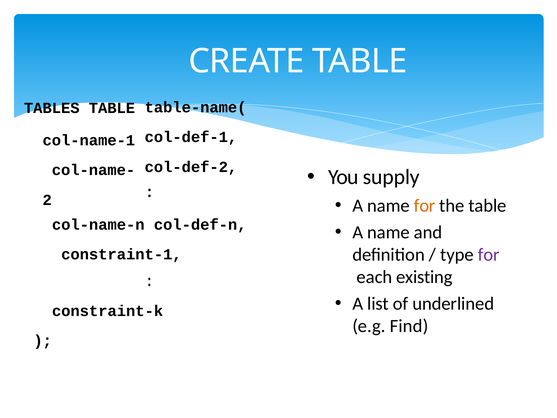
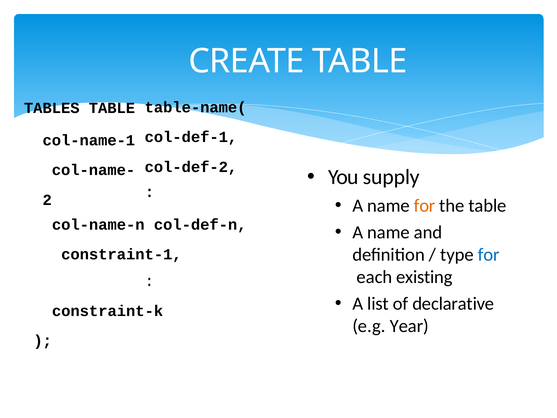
for colour: purple -> blue (489, 255)
underlined: underlined -> declarative (453, 304)
Find: Find -> Year (409, 326)
